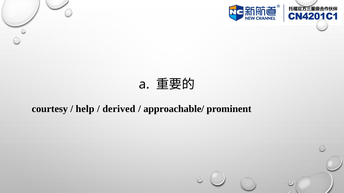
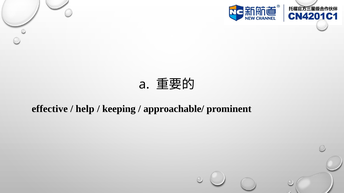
courtesy: courtesy -> effective (50, 109)
derived: derived -> keeping (119, 109)
